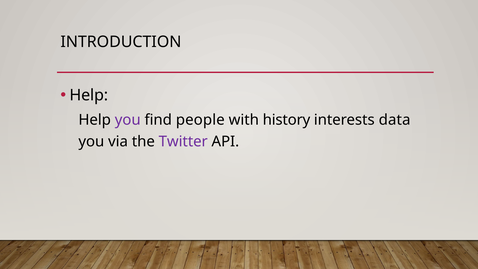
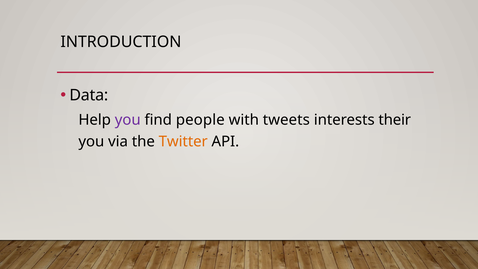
Help: Help -> Data (89, 95)
history: history -> tweets (286, 120)
data: data -> their (395, 120)
Twitter colour: purple -> orange (183, 141)
